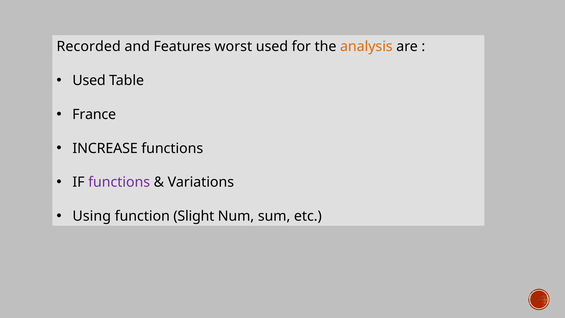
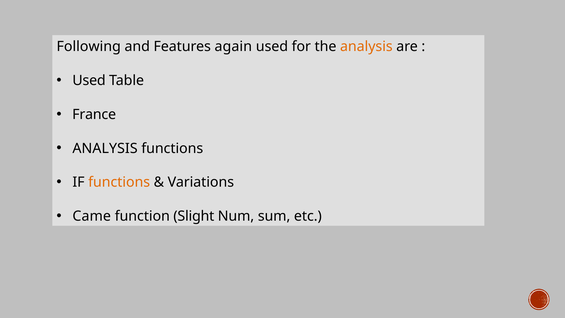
Recorded: Recorded -> Following (89, 47)
worst: worst -> again (233, 47)
INCREASE: INCREASE -> ANALYSIS (105, 148)
functions colour: purple -> orange (119, 182)
Using: Using -> Came (92, 216)
